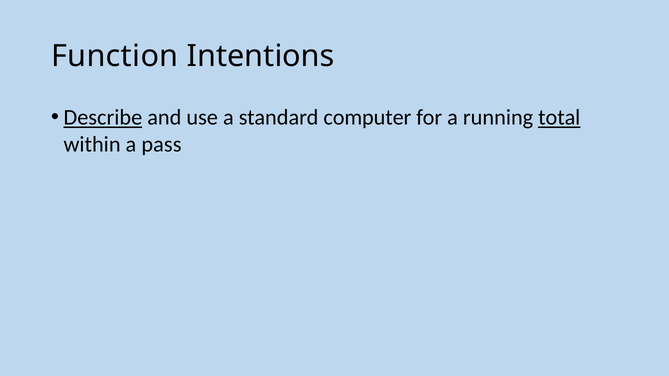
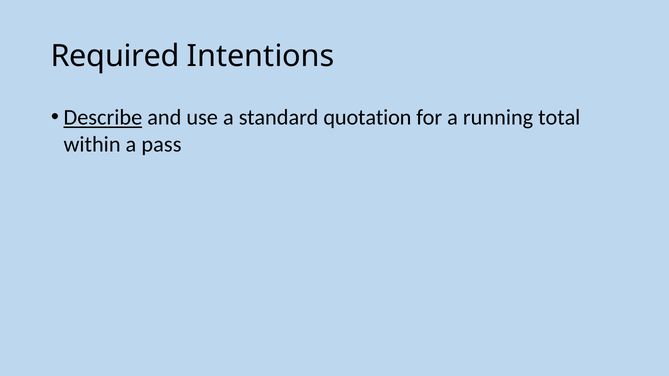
Function: Function -> Required (115, 56)
computer: computer -> quotation (367, 118)
total underline: present -> none (559, 118)
